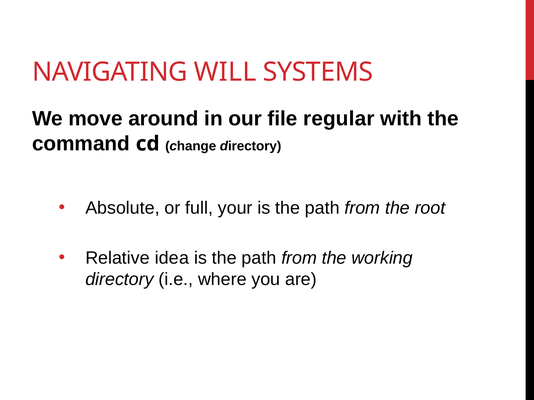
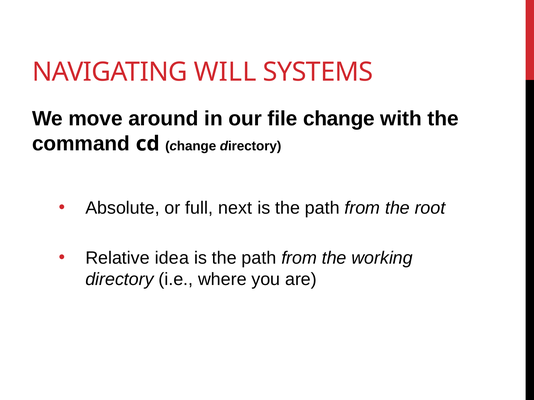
file regular: regular -> change (339, 119)
your: your -> next (235, 208)
